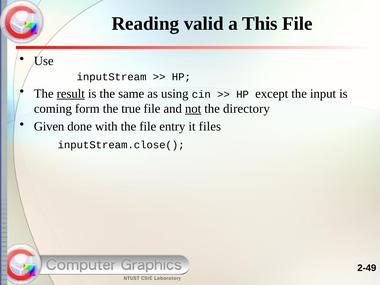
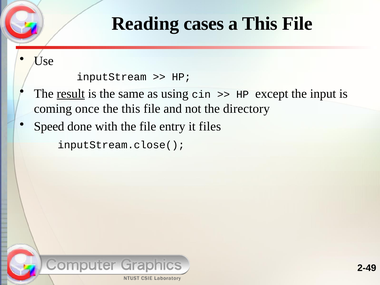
valid: valid -> cases (204, 23)
form: form -> once (87, 109)
the true: true -> this (131, 109)
not underline: present -> none (193, 109)
Given: Given -> Speed (49, 126)
